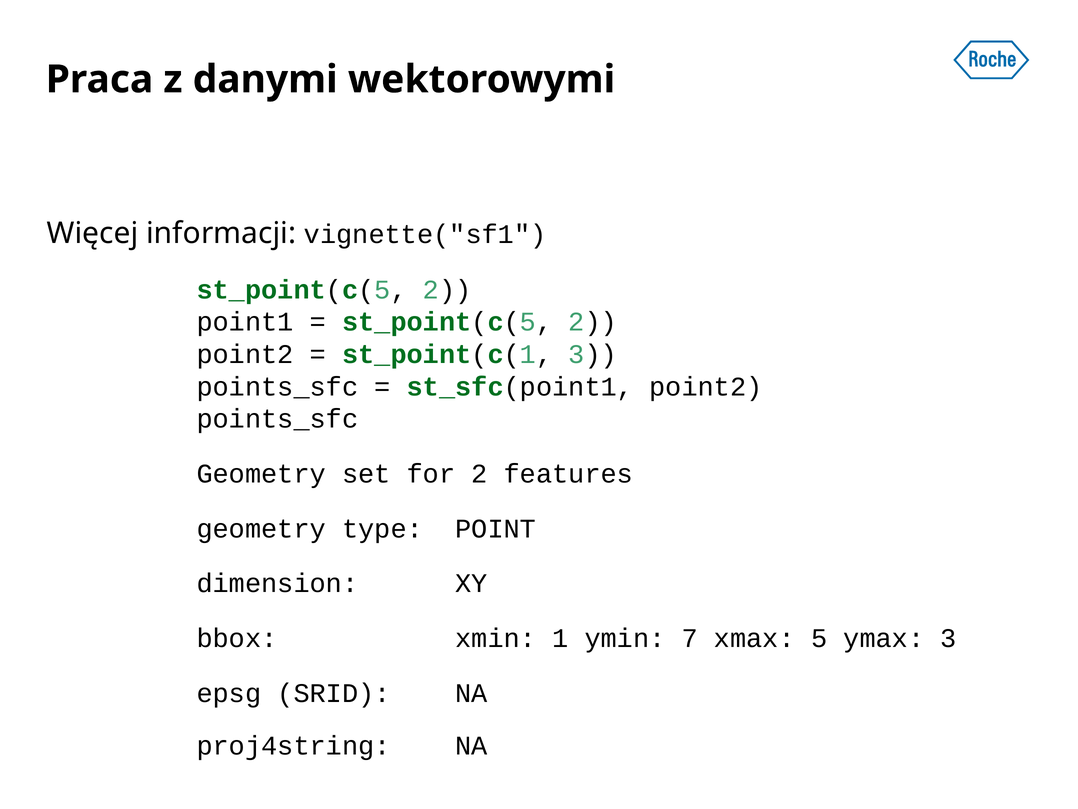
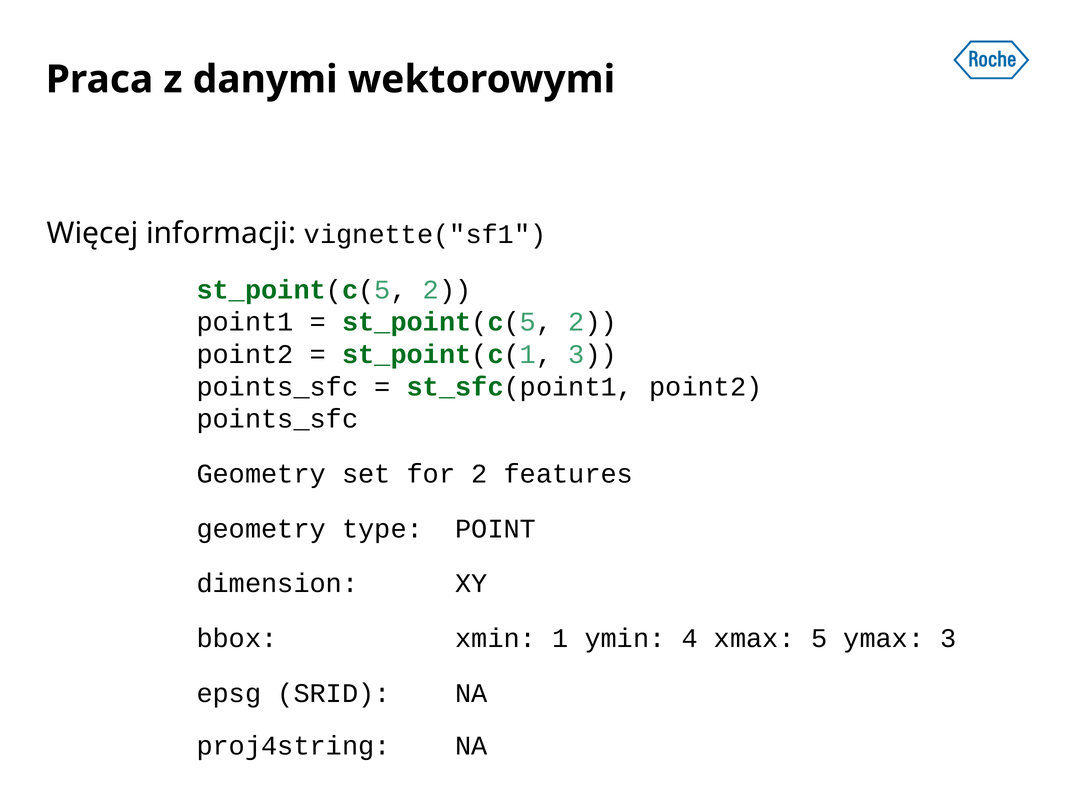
7: 7 -> 4 (690, 638)
